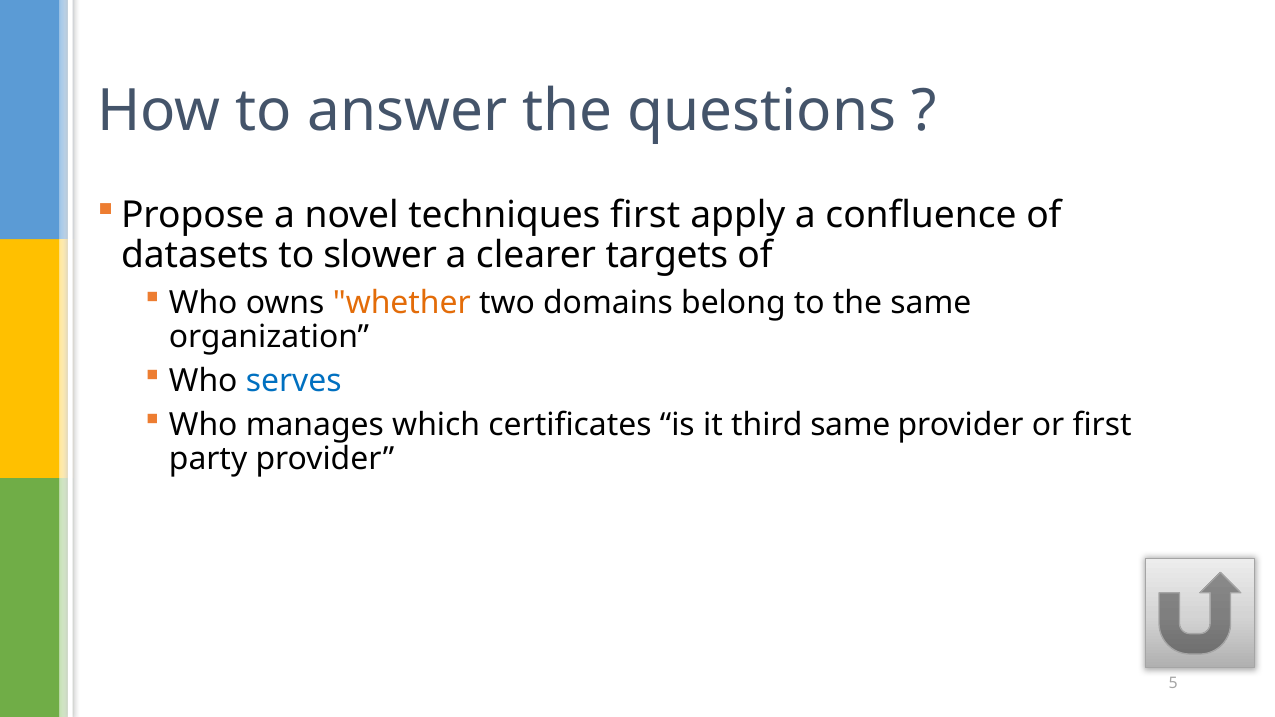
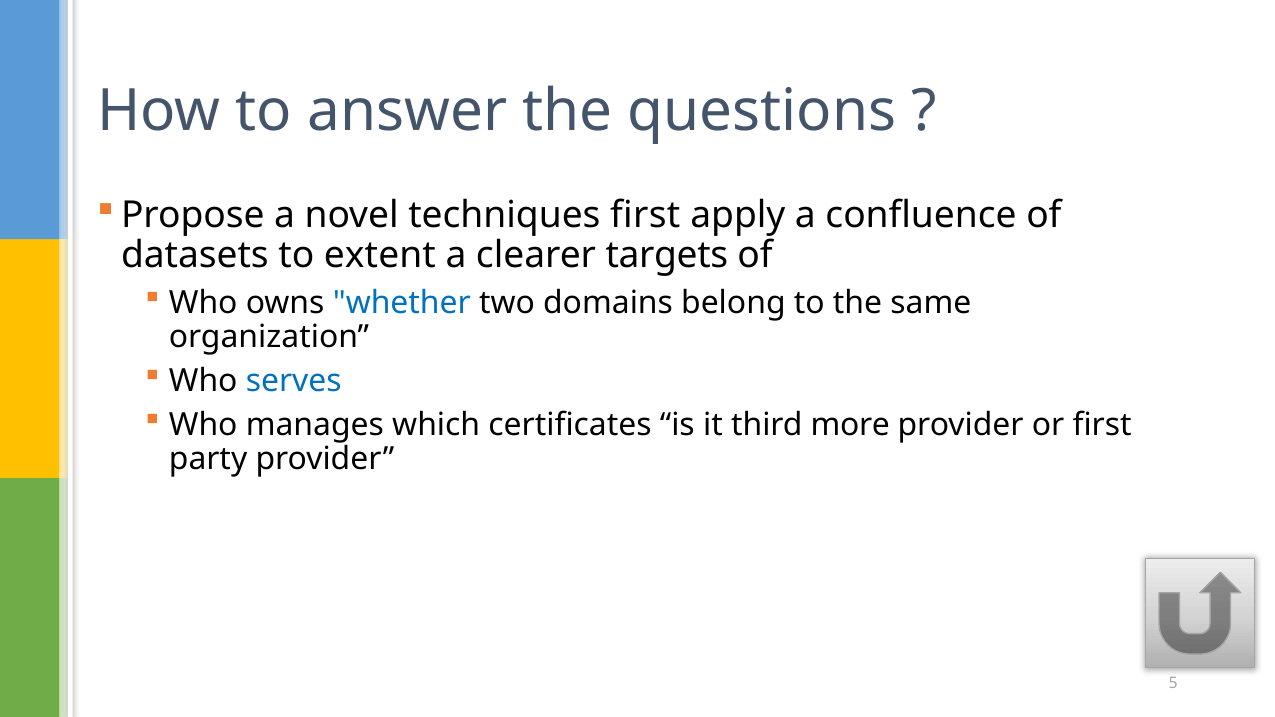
slower: slower -> extent (380, 256)
whether colour: orange -> blue (402, 303)
third same: same -> more (850, 425)
